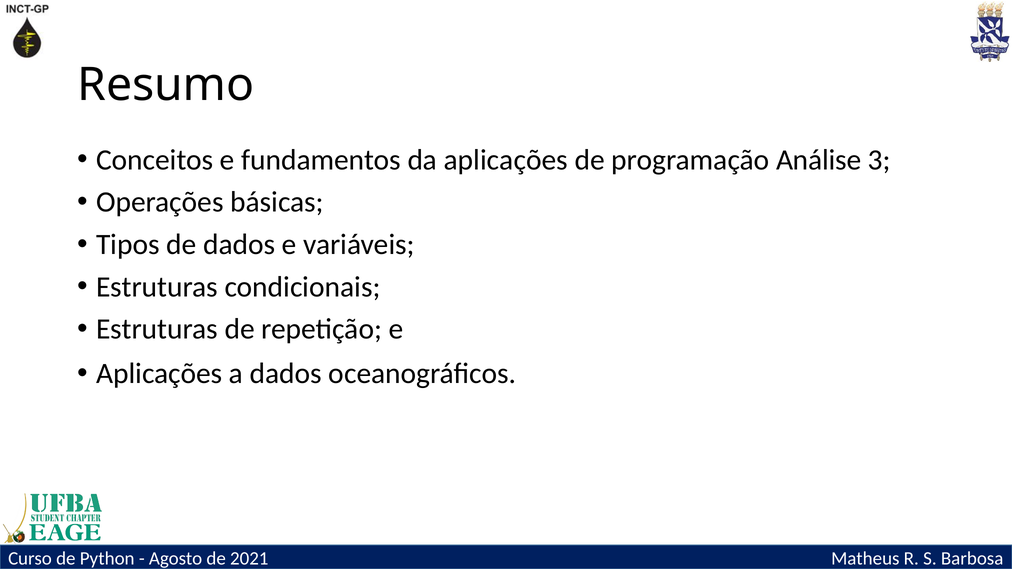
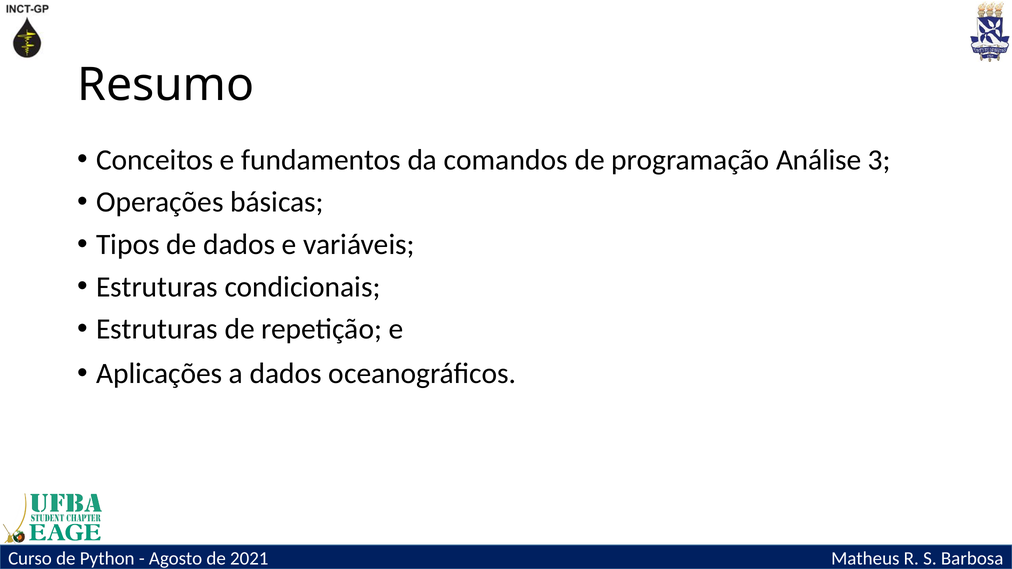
da aplicações: aplicações -> comandos (506, 160)
